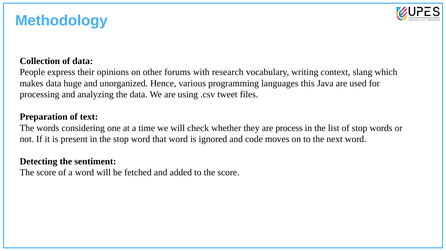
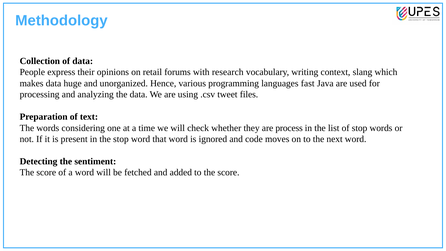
other: other -> retail (152, 72)
this: this -> fast (308, 83)
